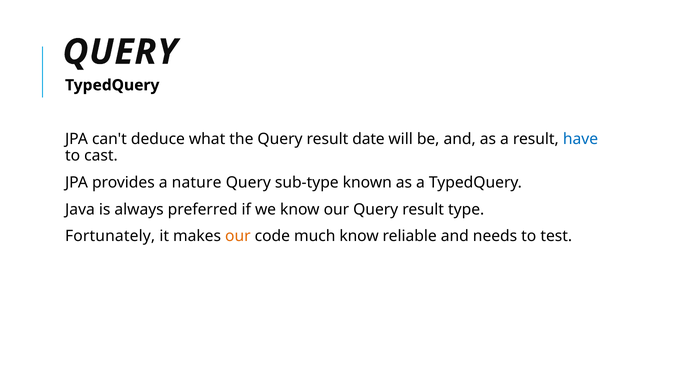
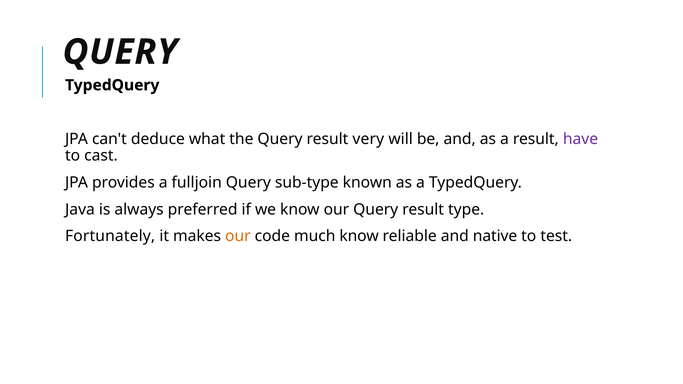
date: date -> very (368, 139)
have colour: blue -> purple (580, 139)
nature: nature -> fulljoin (197, 183)
needs: needs -> native (495, 236)
